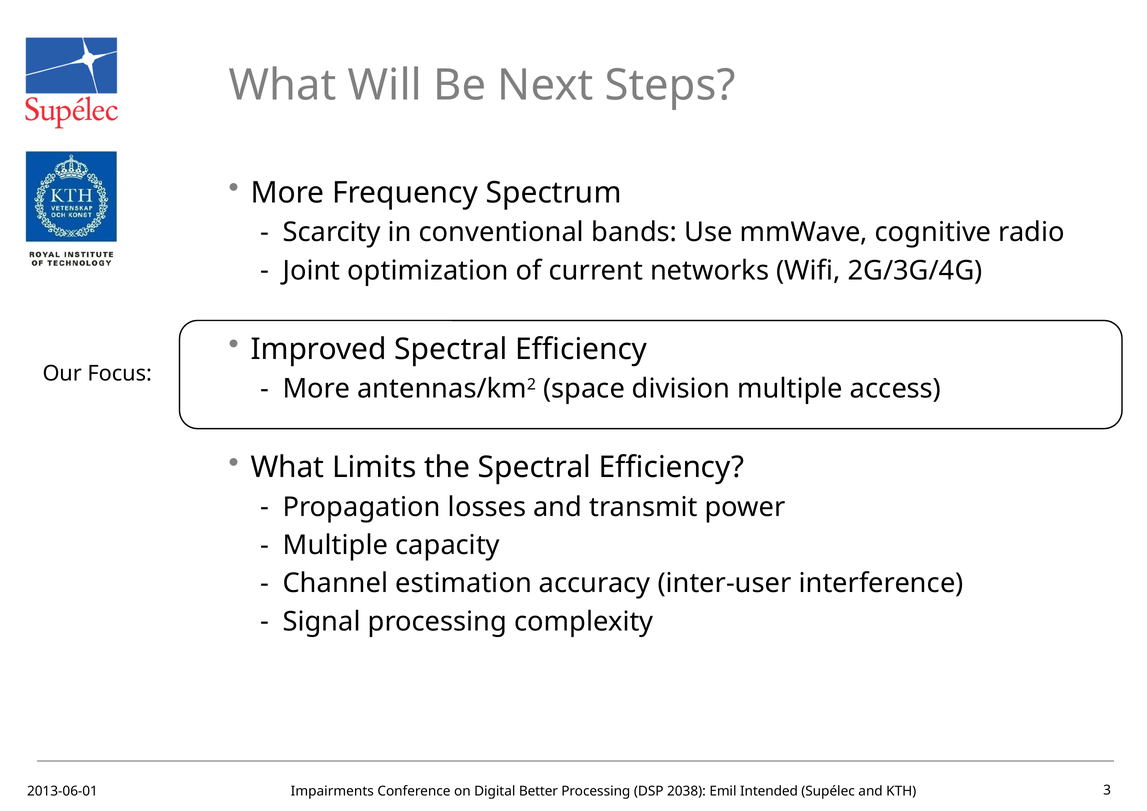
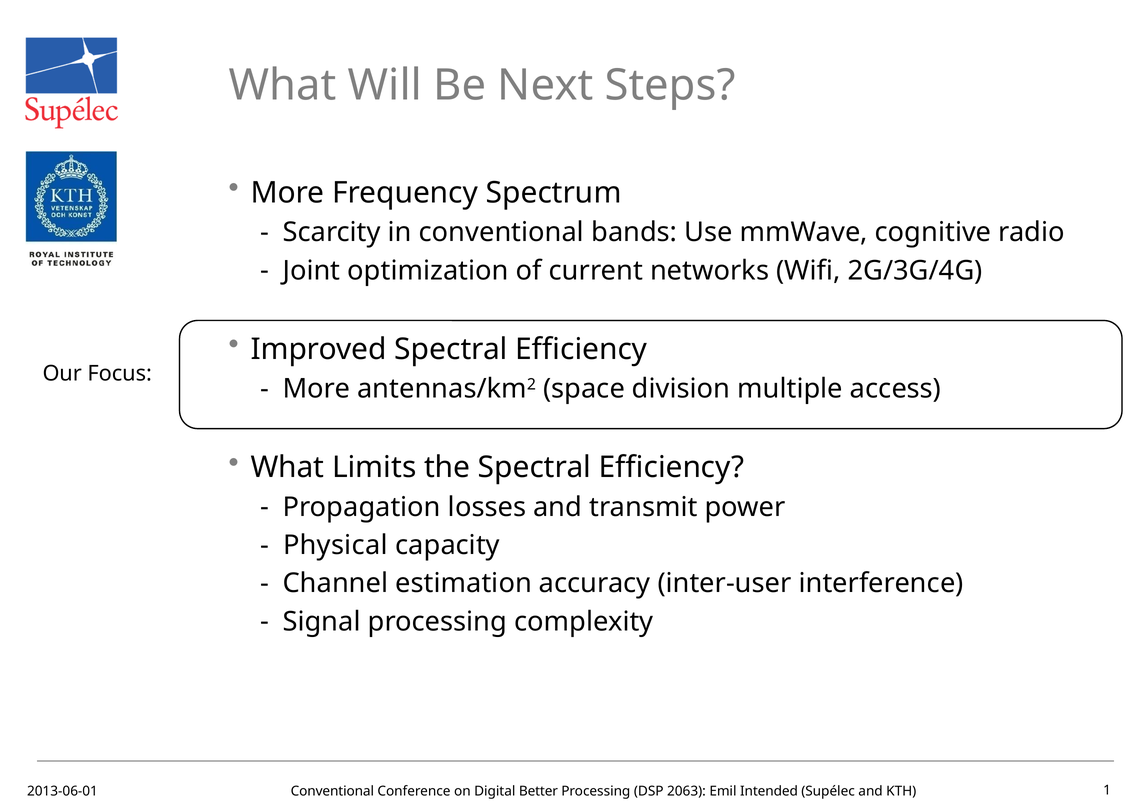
Multiple: Multiple -> Physical (335, 545)
2013-06-01 Impairments: Impairments -> Conventional (332, 791)
2038: 2038 -> 2063 (686, 791)
3: 3 -> 1 (1107, 790)
